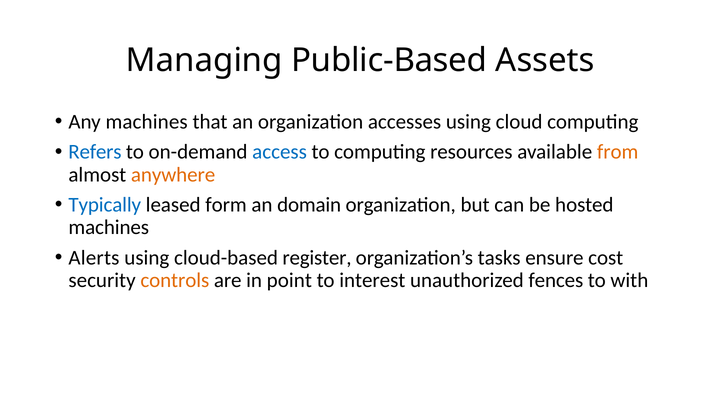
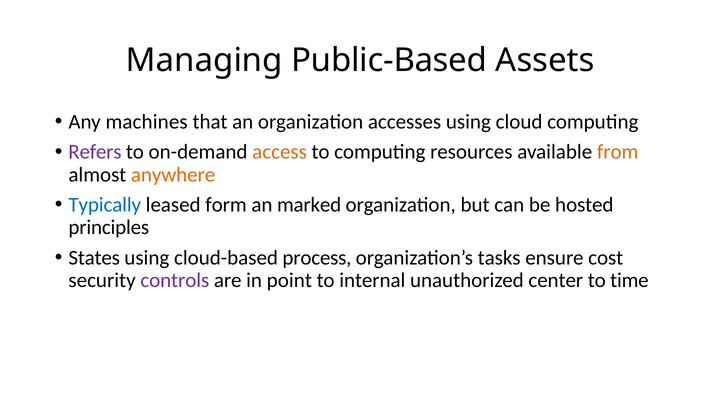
Refers colour: blue -> purple (95, 152)
access colour: blue -> orange (280, 152)
domain: domain -> marked (309, 205)
machines: machines -> principles (109, 228)
Alerts: Alerts -> States (94, 258)
register: register -> process (317, 258)
controls colour: orange -> purple (175, 281)
interest: interest -> internal (372, 281)
fences: fences -> center (556, 281)
with: with -> time (629, 281)
